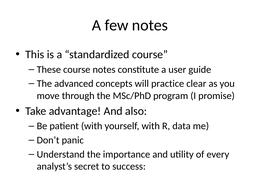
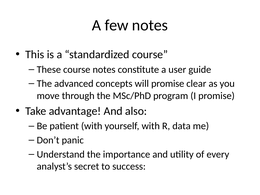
will practice: practice -> promise (168, 84)
